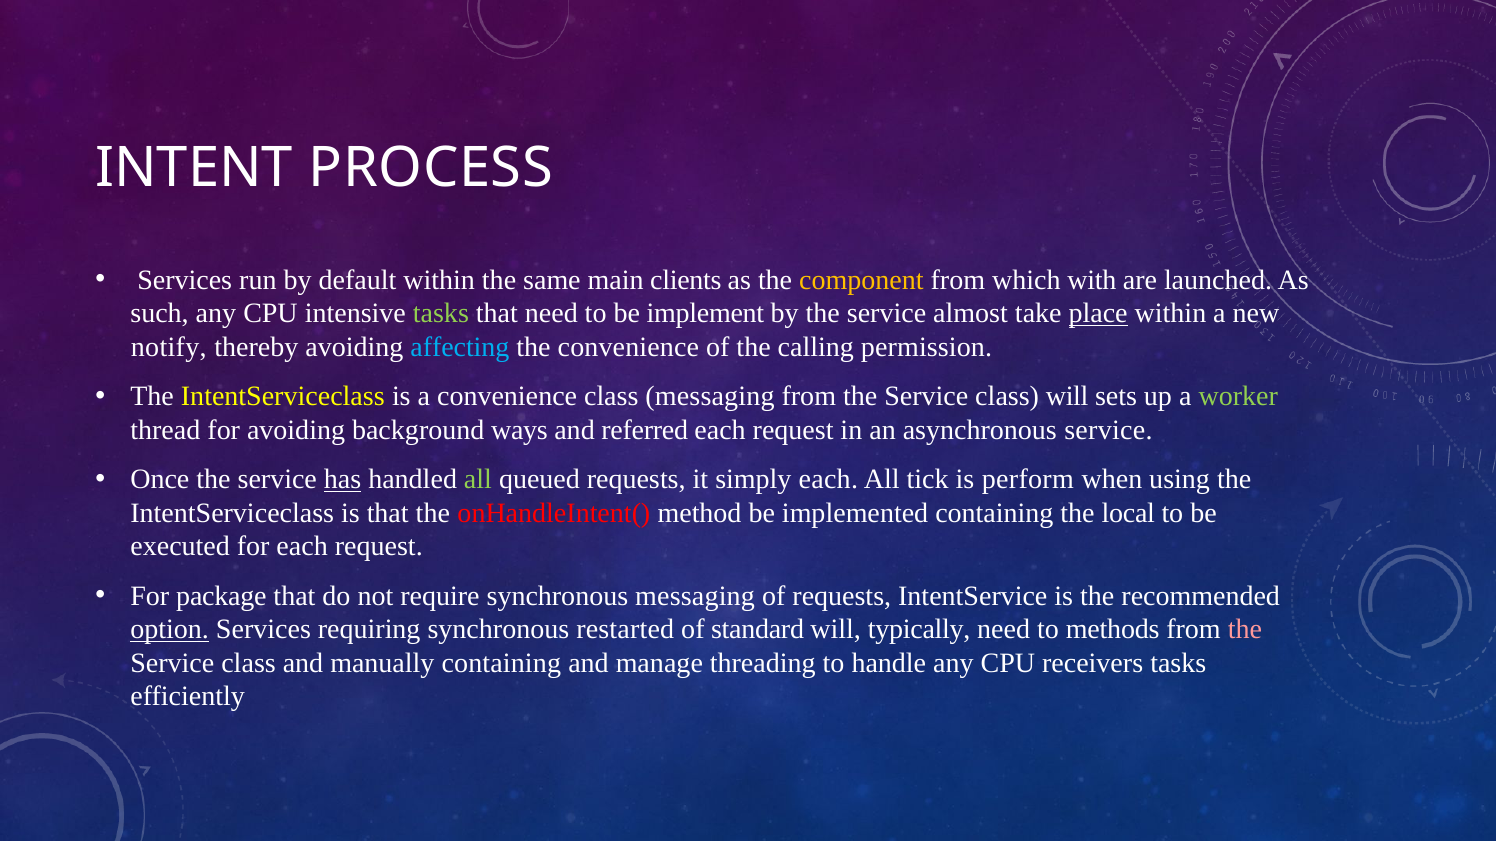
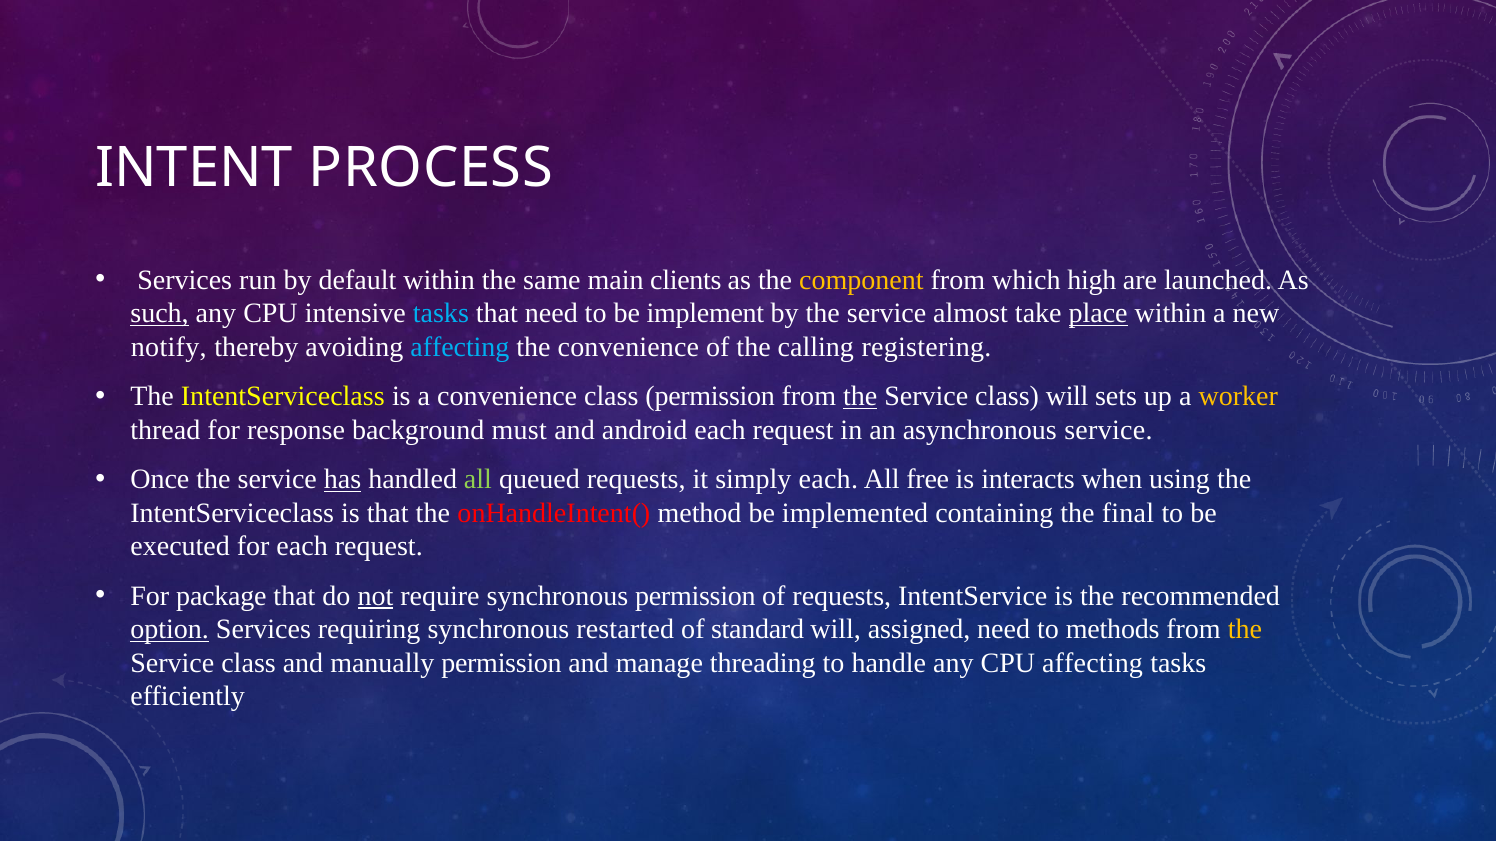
with: with -> high (1092, 280)
such underline: none -> present (160, 314)
tasks colour: light green -> light blue (441, 314)
permission: permission -> registering (926, 347)
class messaging: messaging -> permission (710, 397)
the underline: none -> present (860, 397)
worker colour: light green -> yellow (1238, 397)
for avoiding: avoiding -> response (296, 430)
ways: ways -> must (519, 430)
referred: referred -> android (645, 430)
tick: tick -> free (928, 480)
perform: perform -> interacts (1028, 480)
local: local -> final (1128, 513)
not underline: none -> present (375, 596)
synchronous messaging: messaging -> permission (695, 596)
typically: typically -> assigned (919, 630)
the colour: pink -> yellow (1245, 630)
manually containing: containing -> permission (502, 663)
CPU receivers: receivers -> affecting (1093, 663)
